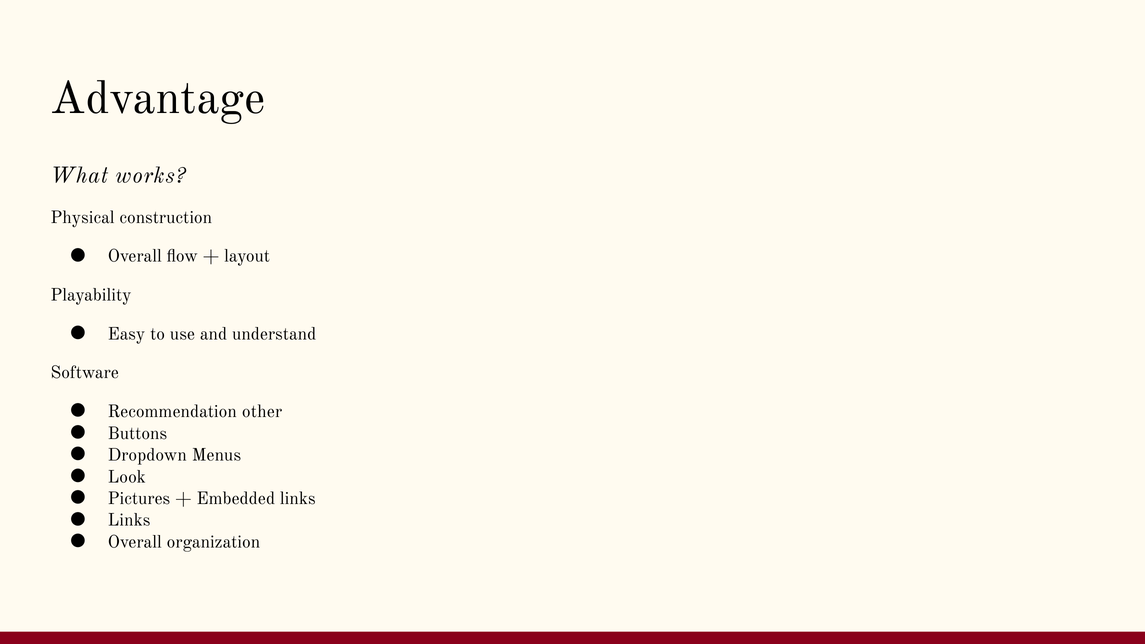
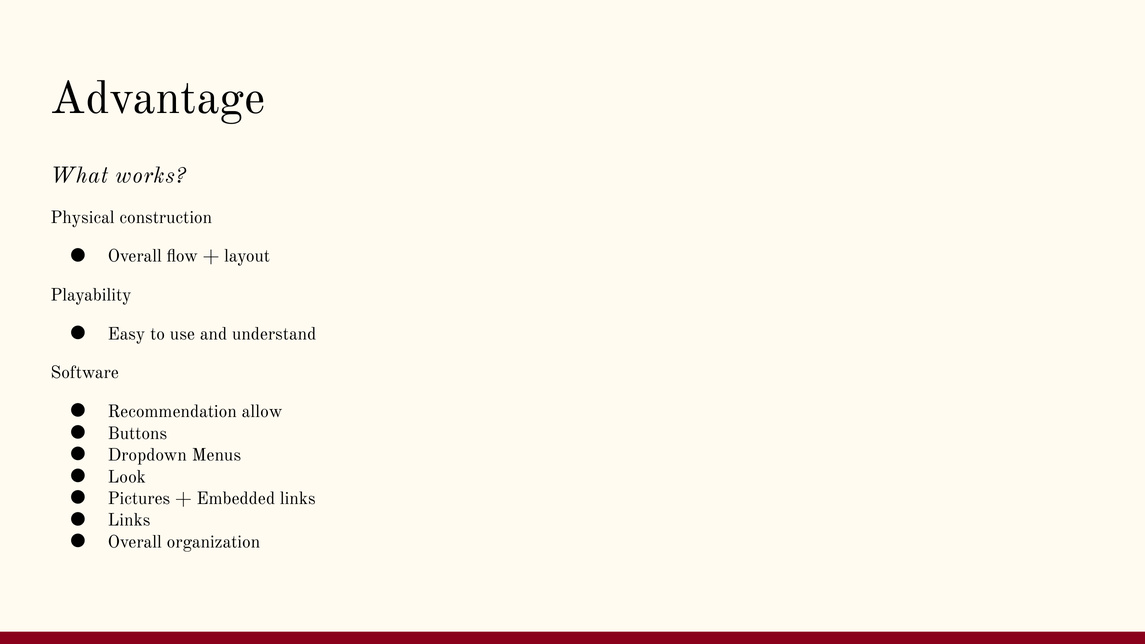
other: other -> allow (262, 412)
